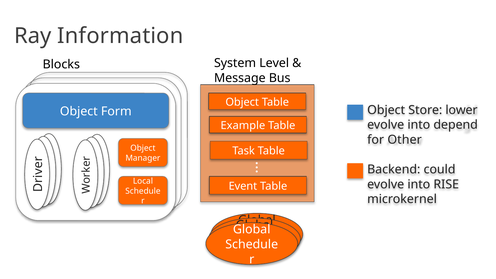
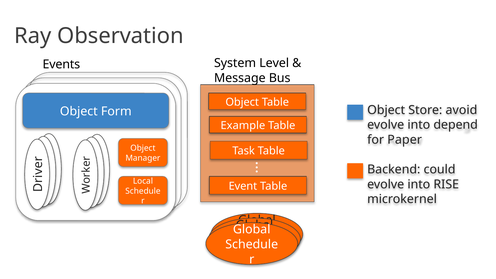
Information: Information -> Observation (120, 36)
Blocks: Blocks -> Events (61, 64)
lower: lower -> avoid (461, 110)
Other: Other -> Paper (405, 140)
